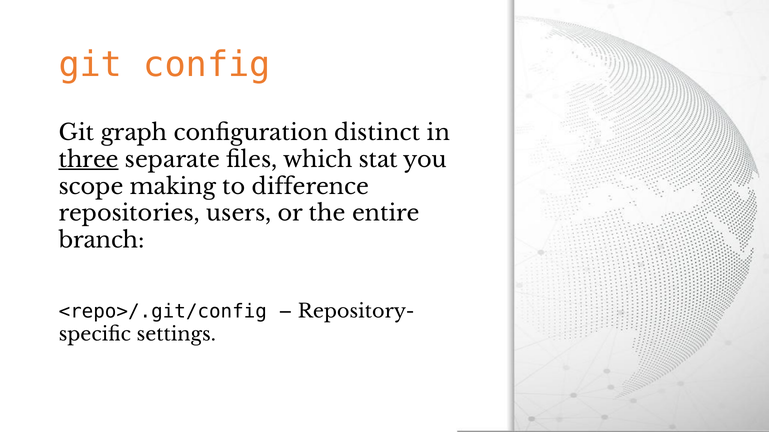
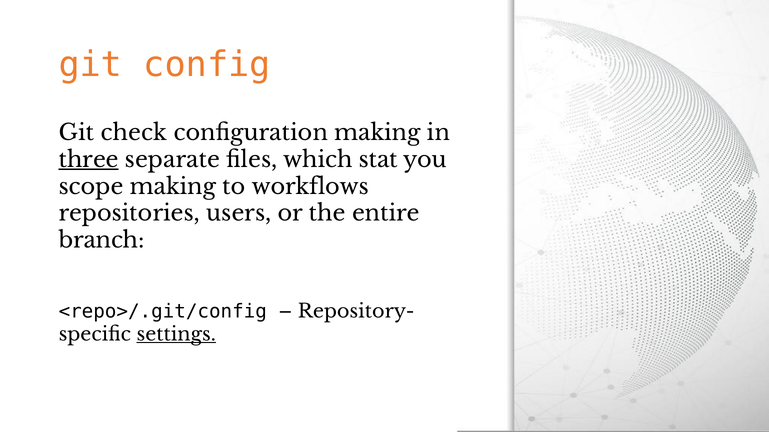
graph: graph -> check (134, 133)
configuration distinct: distinct -> making (378, 133)
difference: difference -> workflows (311, 187)
settings underline: none -> present (176, 335)
